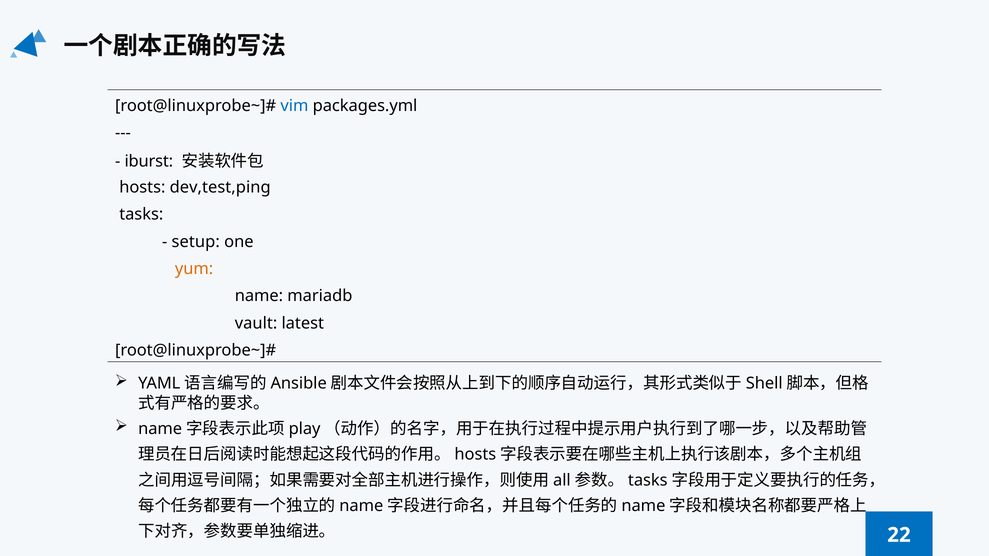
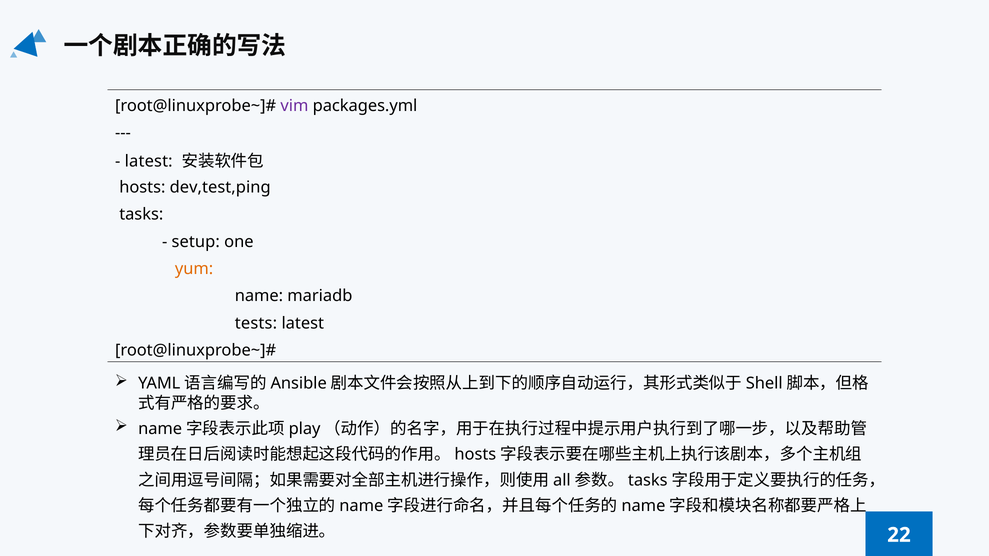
vim colour: blue -> purple (294, 106)
iburst: iburst -> latest (149, 162)
vault: vault -> tests (256, 323)
